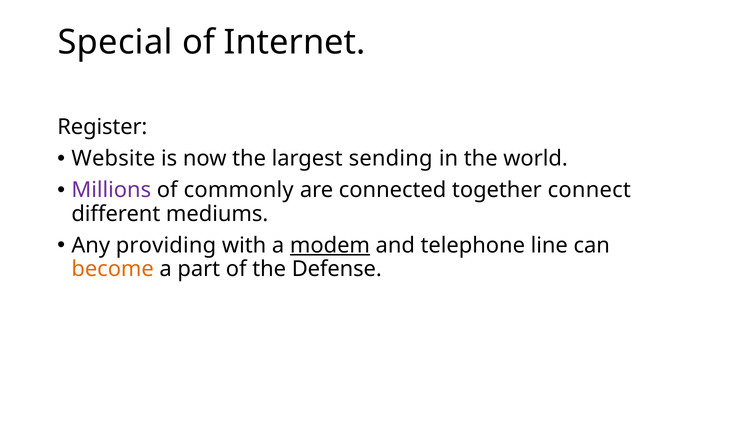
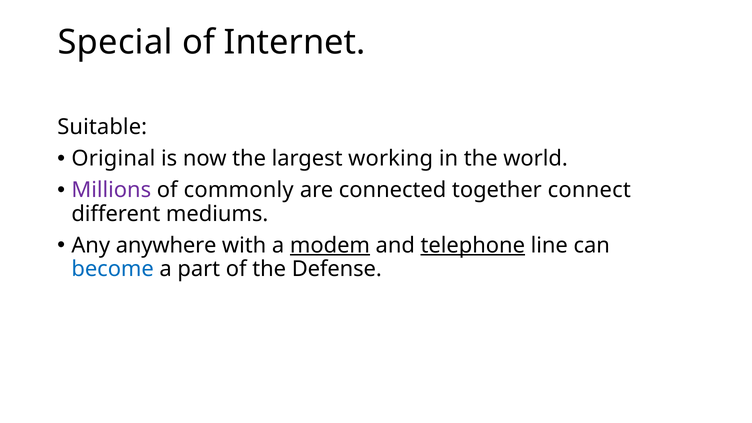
Register: Register -> Suitable (102, 127)
Website: Website -> Original (113, 159)
sending: sending -> working (391, 159)
providing: providing -> anywhere (166, 245)
telephone underline: none -> present (473, 245)
become colour: orange -> blue (113, 269)
